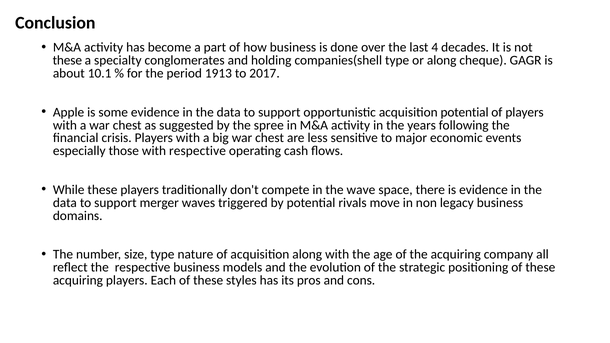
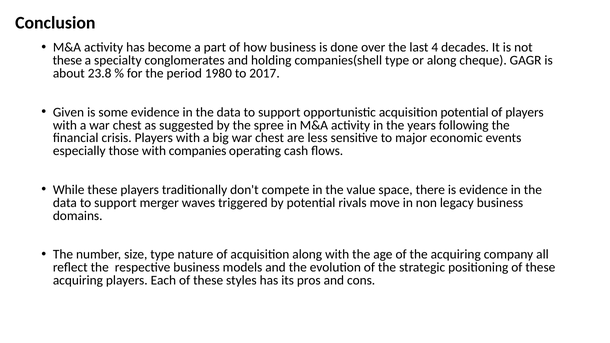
10.1: 10.1 -> 23.8 (100, 73)
1913: 1913 -> 1980 (218, 73)
Apple: Apple -> Given (69, 112)
with respective: respective -> companies (198, 151)
wave: wave -> value (361, 190)
